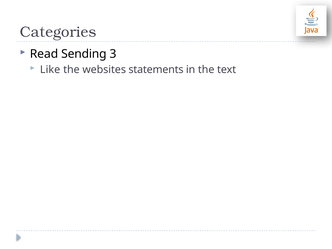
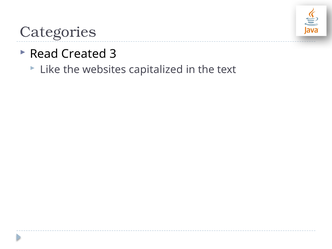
Sending: Sending -> Created (84, 54)
statements: statements -> capitalized (156, 70)
